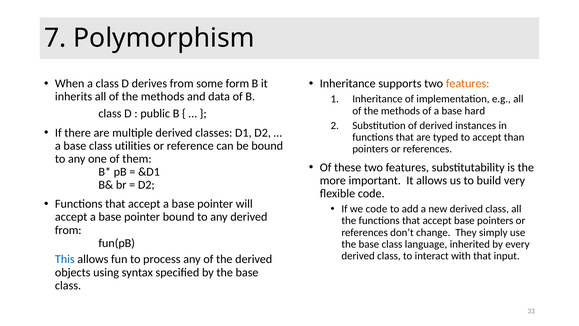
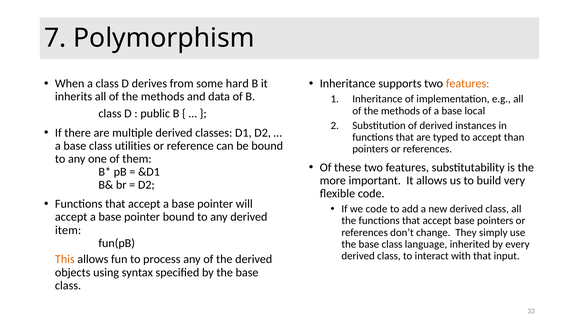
form: form -> hard (237, 84)
hard: hard -> local (475, 111)
from: from -> item (68, 230)
This colour: blue -> orange (65, 259)
